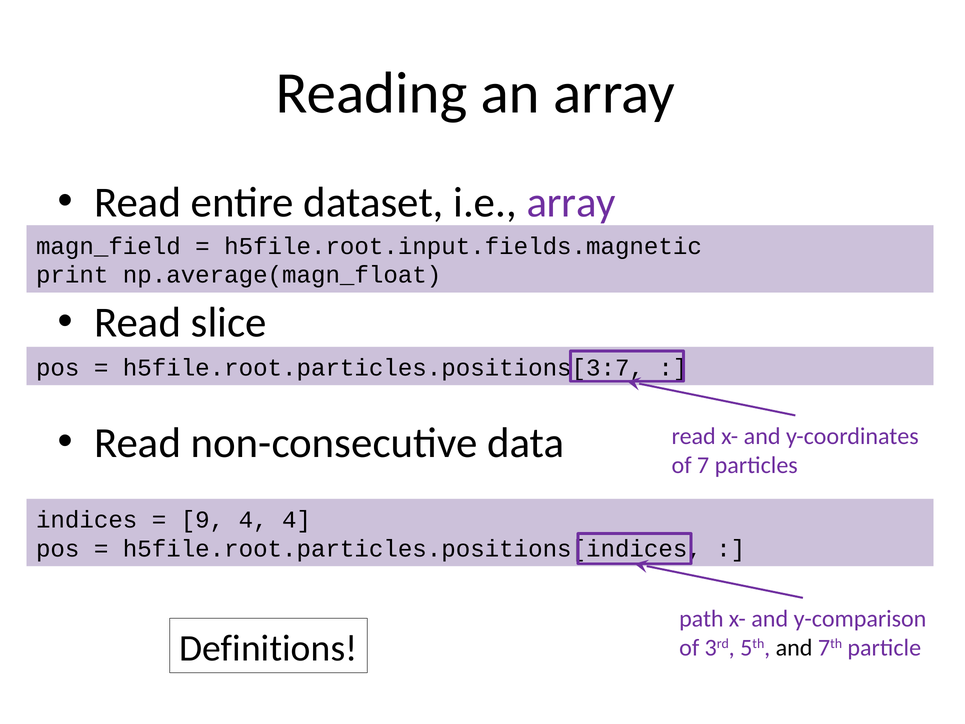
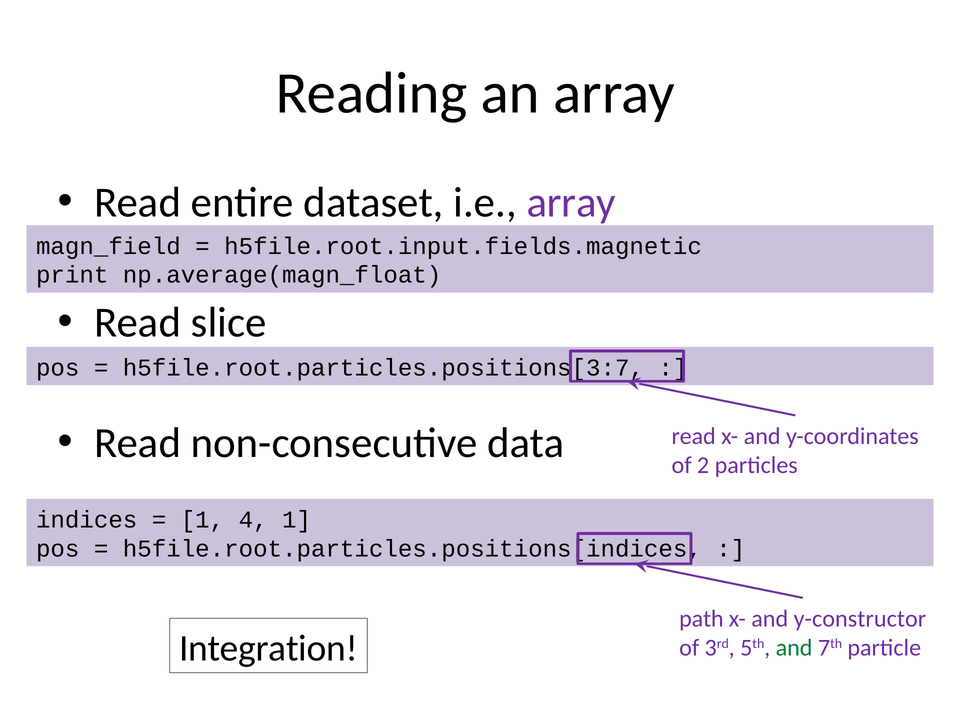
7: 7 -> 2 (703, 465)
9: 9 -> 1 (202, 520)
4 4: 4 -> 1 (297, 520)
y-comparison: y-comparison -> y-constructor (860, 619)
Definitions: Definitions -> Integration (268, 648)
and colour: black -> green (794, 647)
